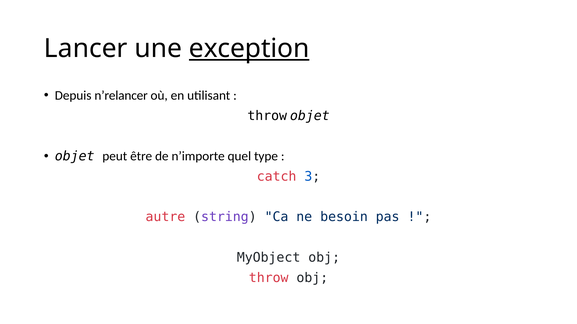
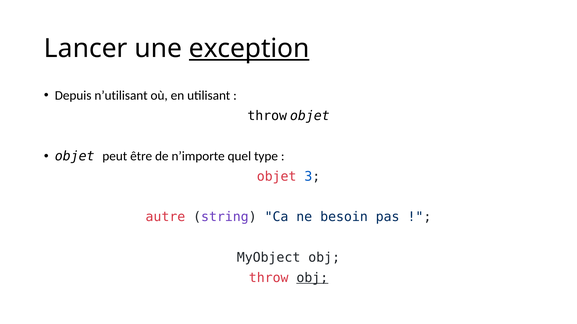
n’relancer: n’relancer -> n’utilisant (121, 96)
catch: catch -> objet (277, 177)
obj underline: none -> present (312, 278)
